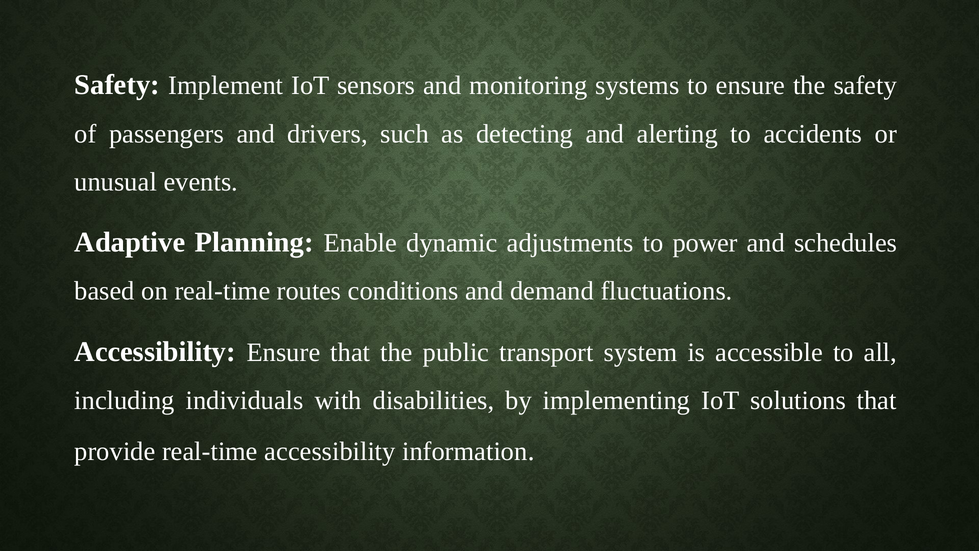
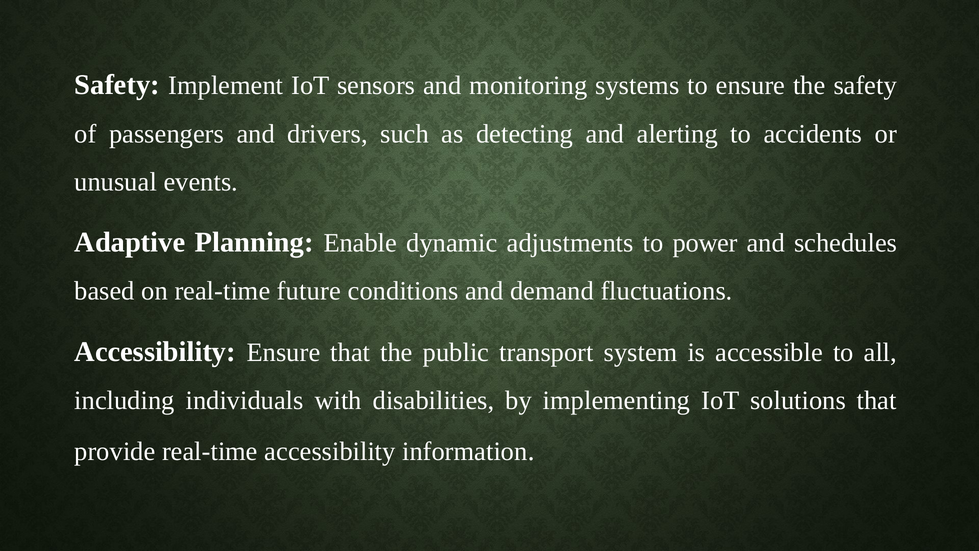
routes: routes -> future (309, 291)
